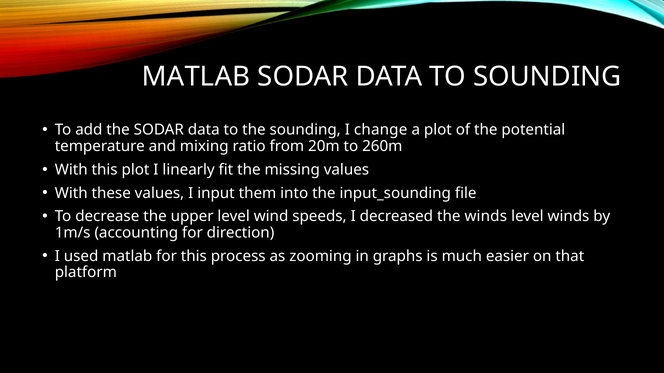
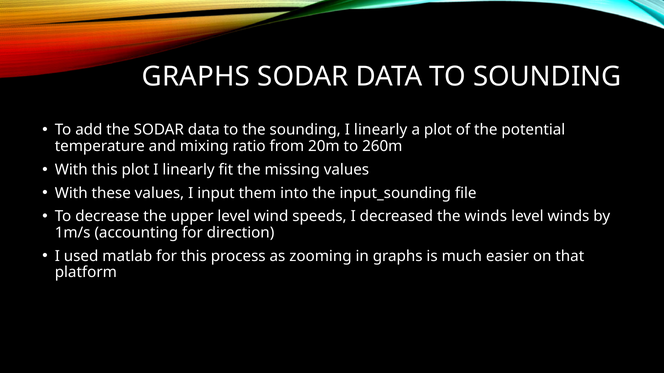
MATLAB: MATLAB -> GRAPHS (196, 77)
sounding I change: change -> linearly (381, 130)
